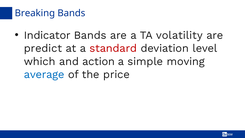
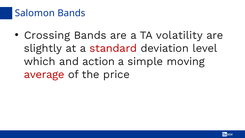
Breaking: Breaking -> Salomon (35, 13)
Indicator: Indicator -> Crossing (47, 35)
predict: predict -> slightly (43, 48)
average colour: blue -> red (44, 74)
